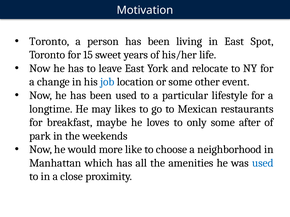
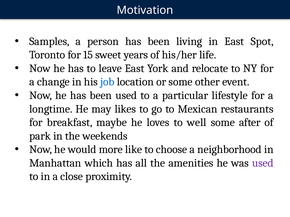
Toronto: Toronto -> Samples (49, 41)
only: only -> well (197, 123)
used colour: blue -> purple (263, 163)
